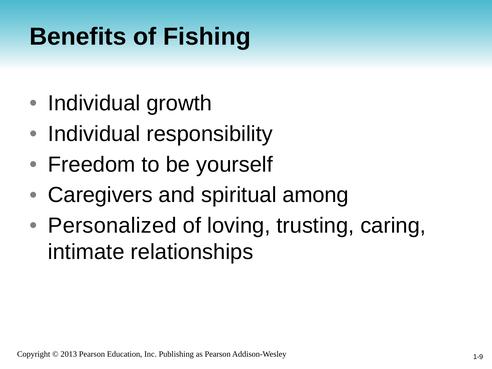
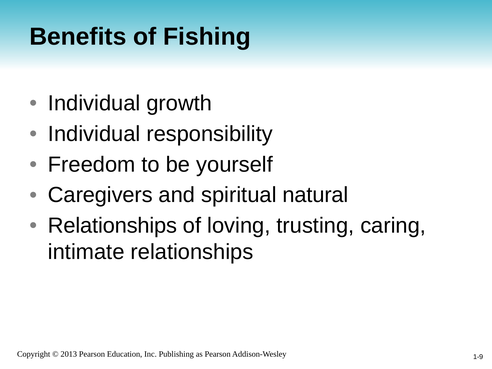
among: among -> natural (316, 195)
Personalized: Personalized -> Relationships (113, 226)
